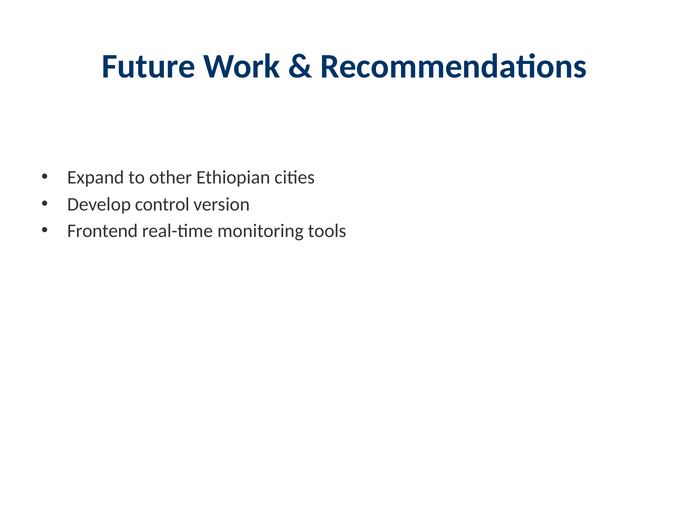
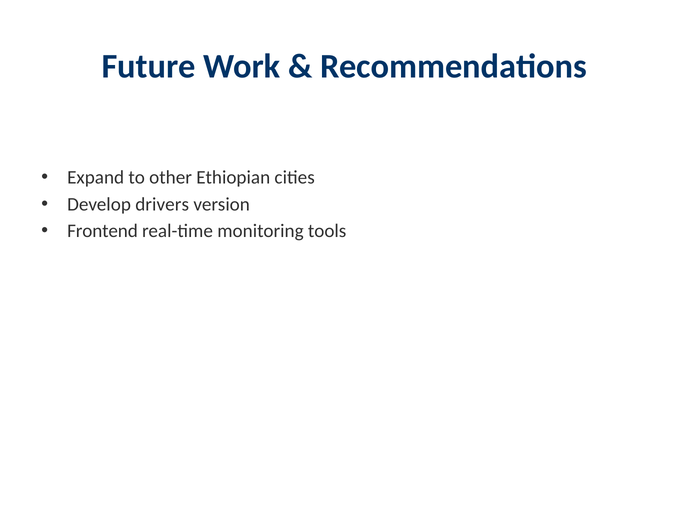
control: control -> drivers (162, 204)
